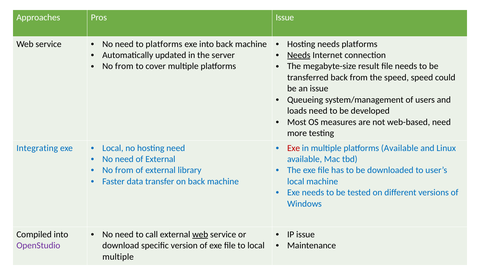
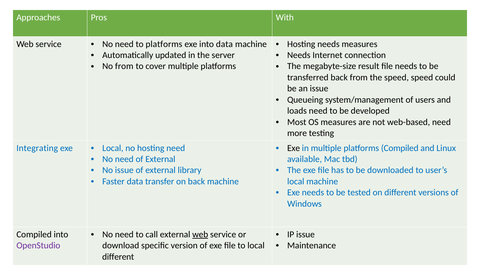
Pros Issue: Issue -> With (285, 17)
needs platforms: platforms -> measures (360, 44)
into back: back -> data (224, 44)
Needs underline: present -> none (299, 55)
Exe colour: red -> black (294, 148)
platforms Available: Available -> Compiled (400, 148)
from: from -> issue (124, 170)
multiple: multiple -> different (118, 257)
